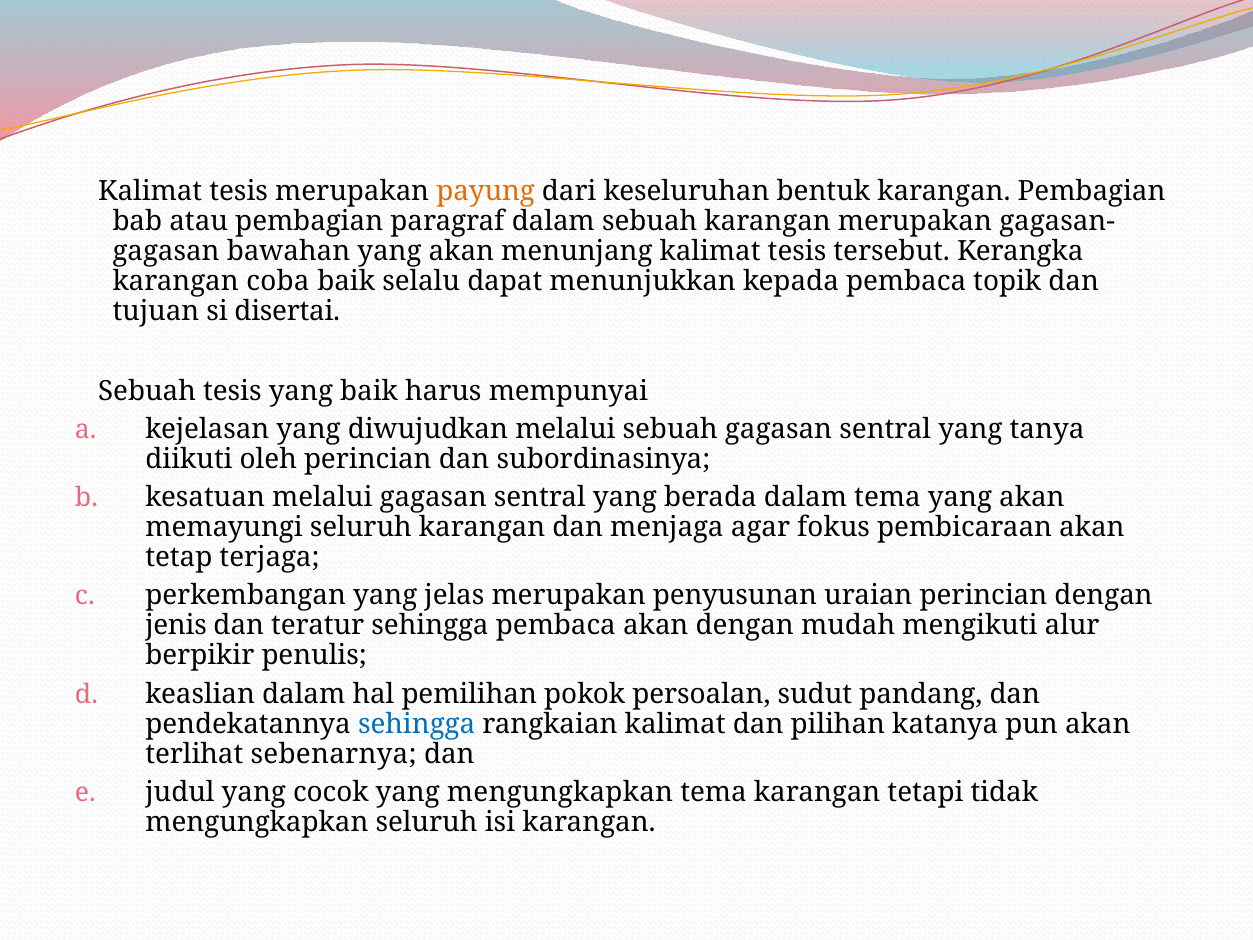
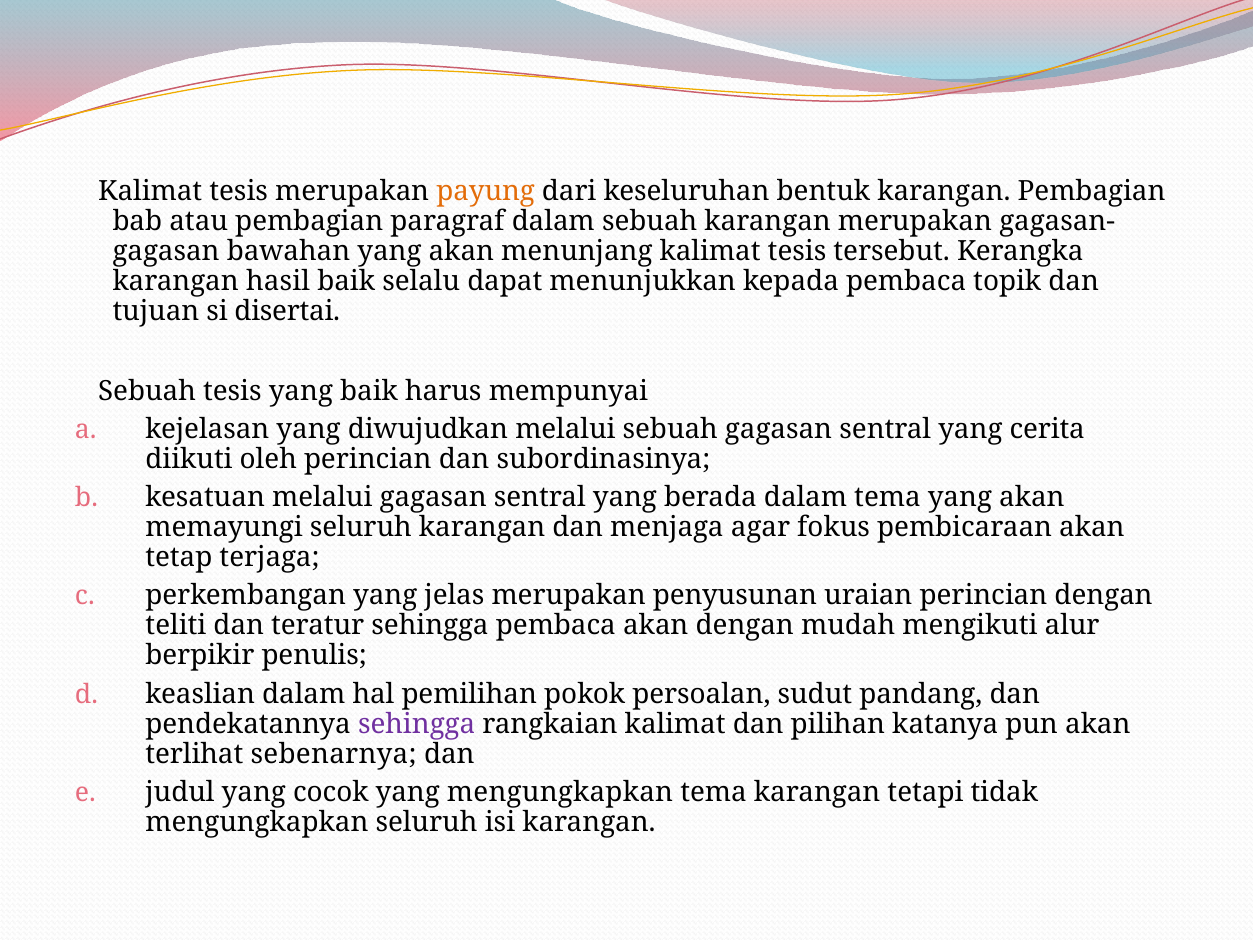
coba: coba -> hasil (278, 281)
tanya: tanya -> cerita (1047, 429)
jenis: jenis -> teliti (176, 626)
sehingga colour: blue -> purple (417, 724)
